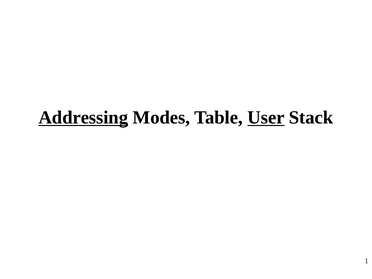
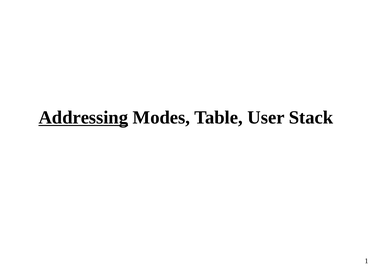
User underline: present -> none (266, 118)
